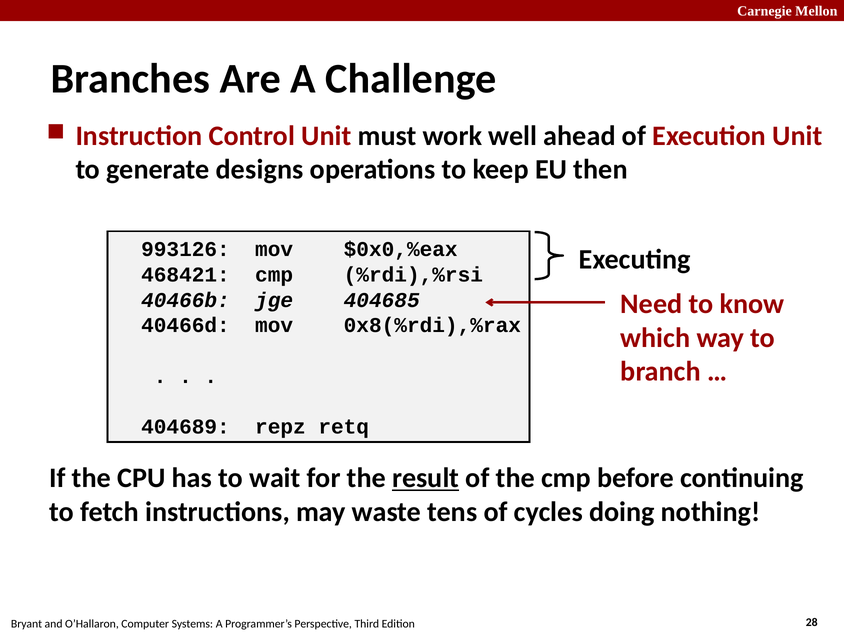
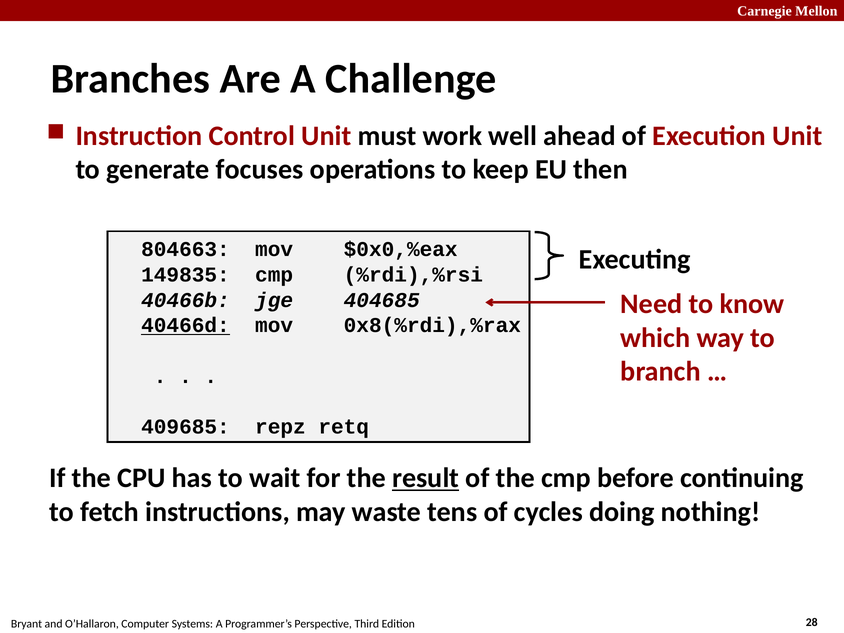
designs: designs -> focuses (260, 170)
993126: 993126 -> 804663 (185, 250)
468421: 468421 -> 149835 (185, 275)
40466d underline: none -> present (185, 325)
404689: 404689 -> 409685 (185, 427)
